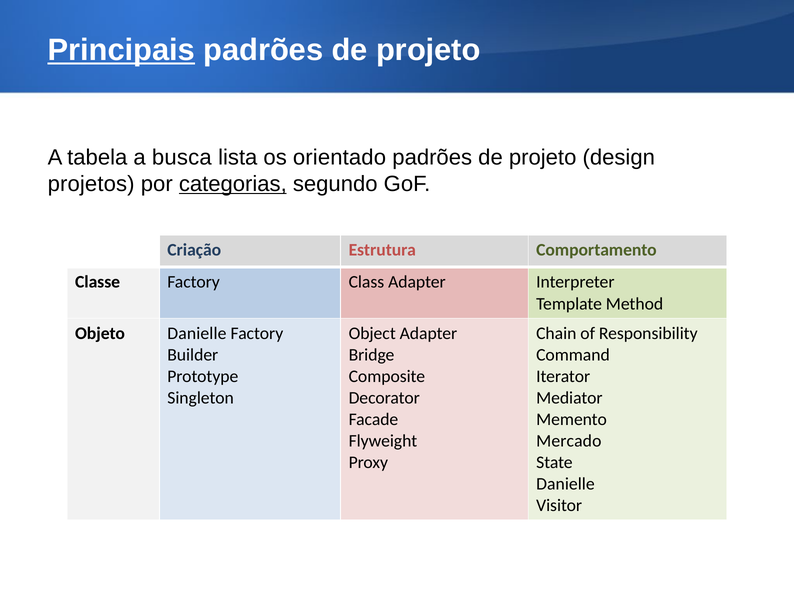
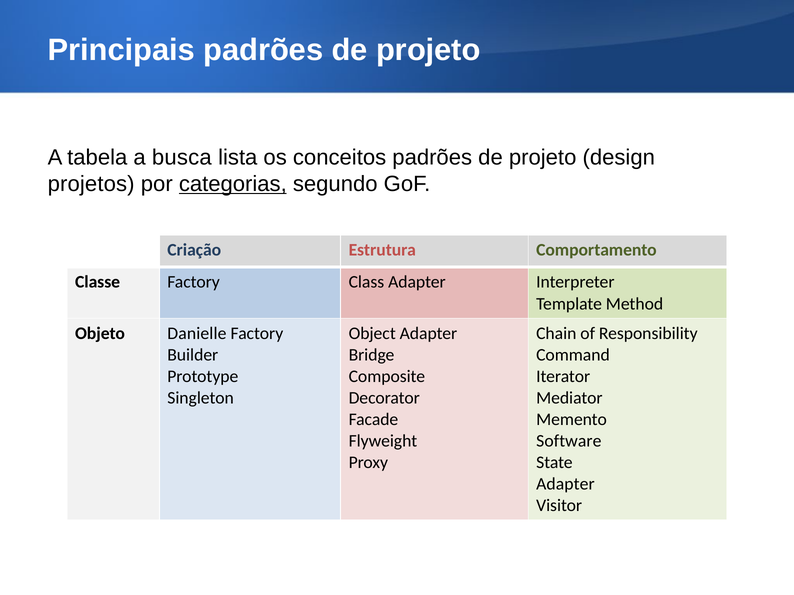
Principais underline: present -> none (121, 50)
orientado: orientado -> conceitos (340, 158)
Mercado: Mercado -> Software (569, 441)
Danielle: Danielle -> Adapter (565, 484)
